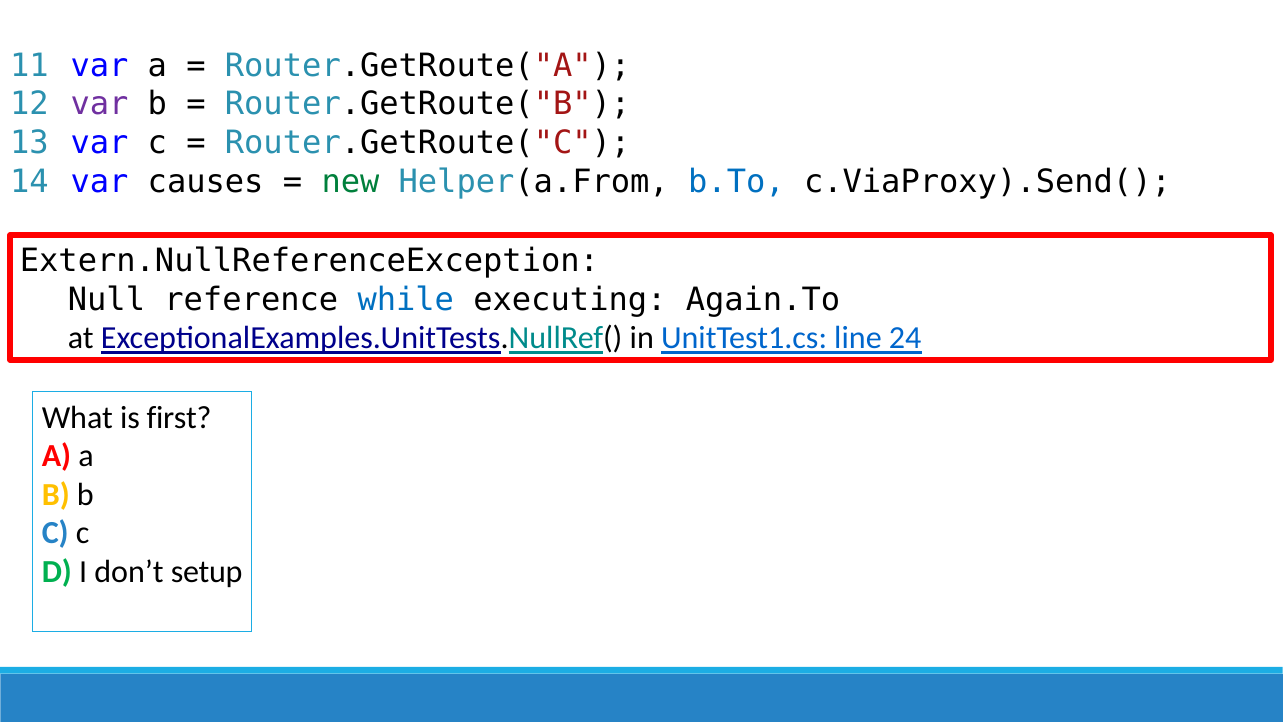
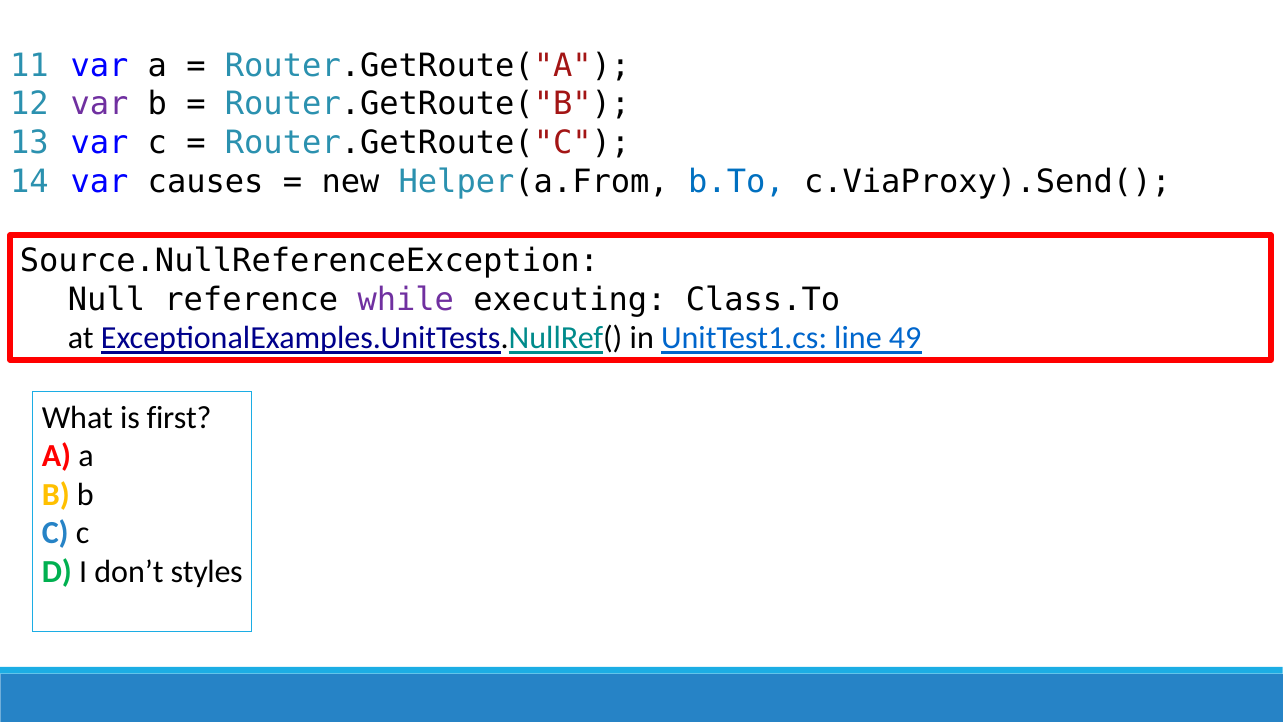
new colour: green -> black (350, 181)
Extern.NullReferenceException: Extern.NullReferenceException -> Source.NullReferenceException (309, 261)
while colour: blue -> purple (406, 300)
Again.To: Again.To -> Class.To (763, 300)
24: 24 -> 49 (905, 338)
setup: setup -> styles (207, 571)
